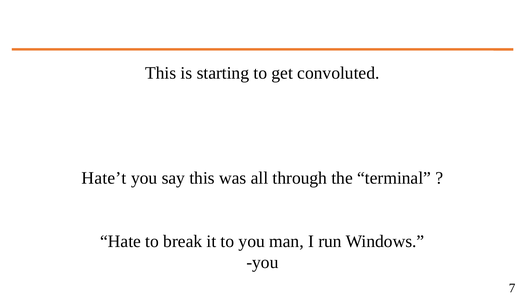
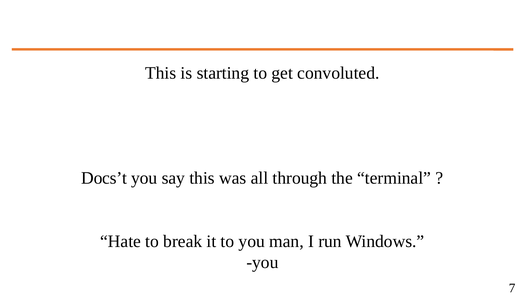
Hate’t: Hate’t -> Docs’t (104, 178)
